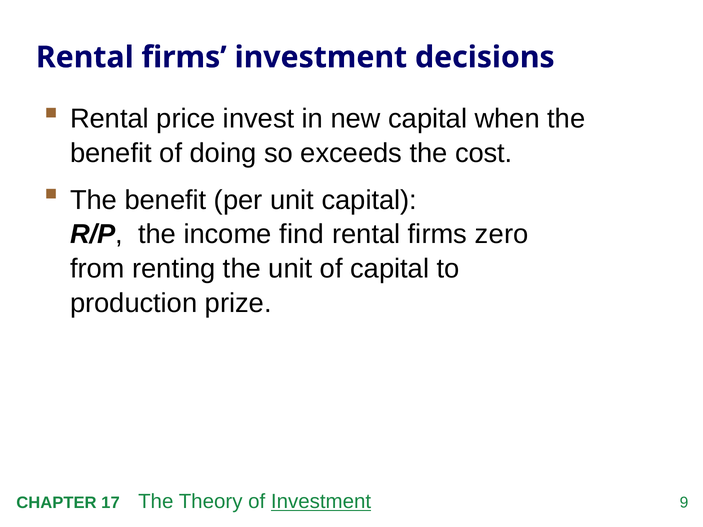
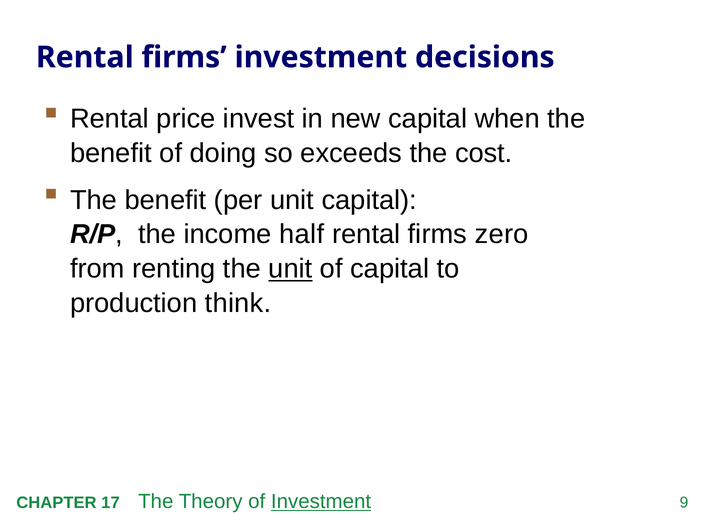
find: find -> half (302, 235)
unit underline: none -> present (290, 269)
prize: prize -> think (238, 304)
